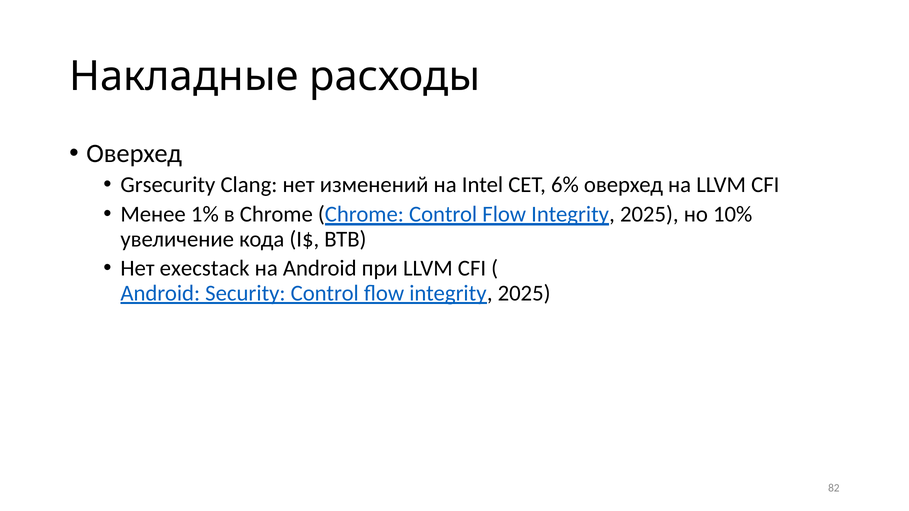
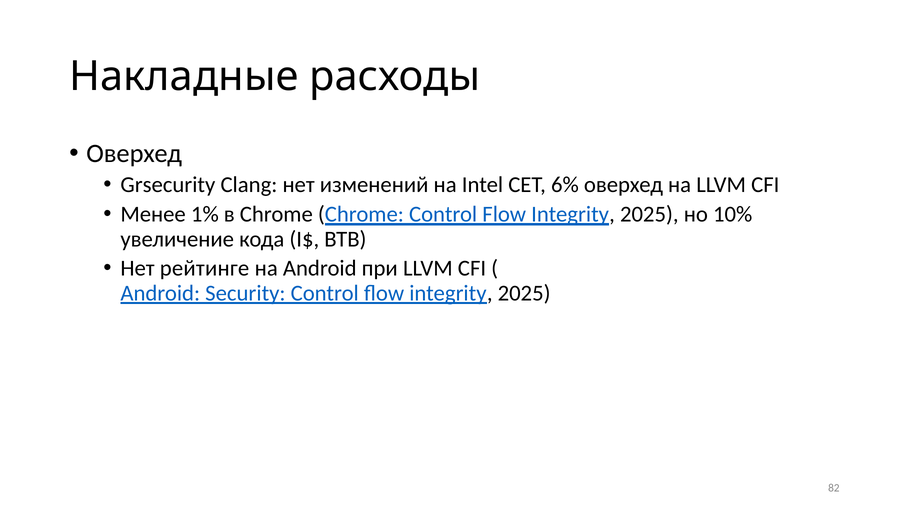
execstack: execstack -> рейтинге (205, 268)
